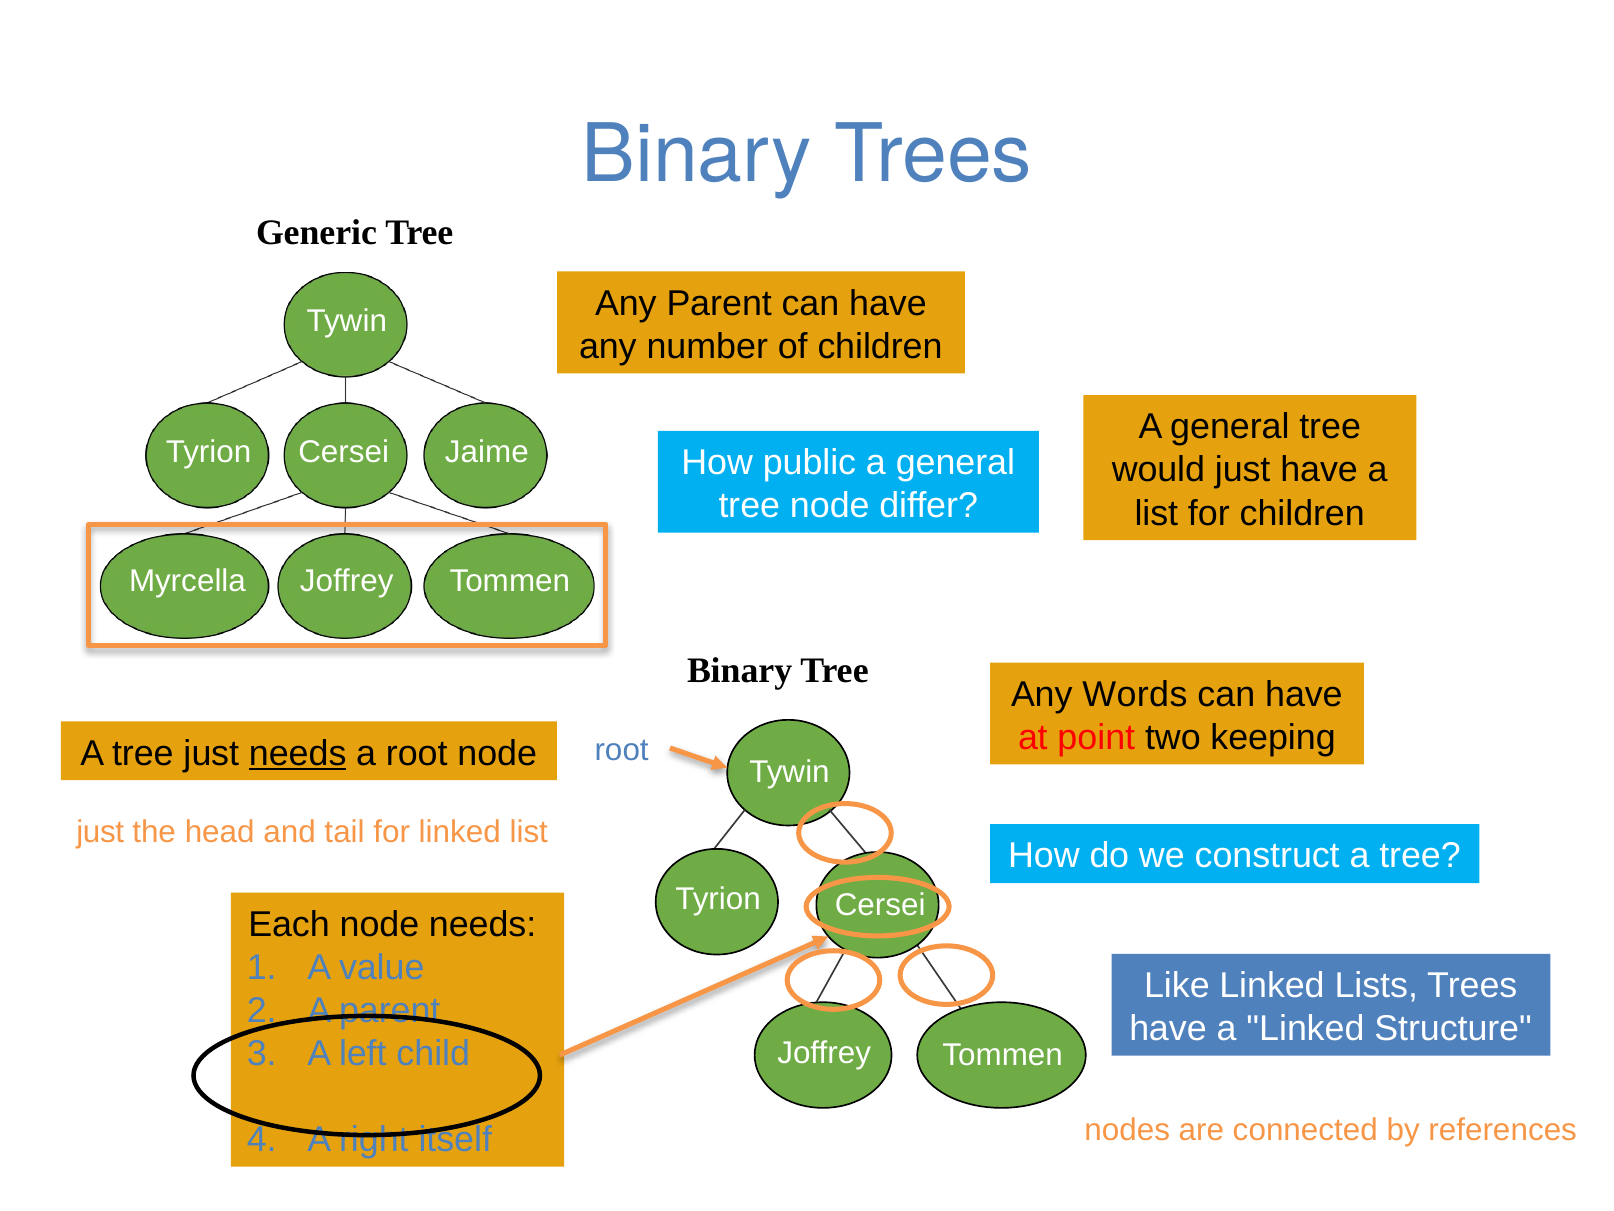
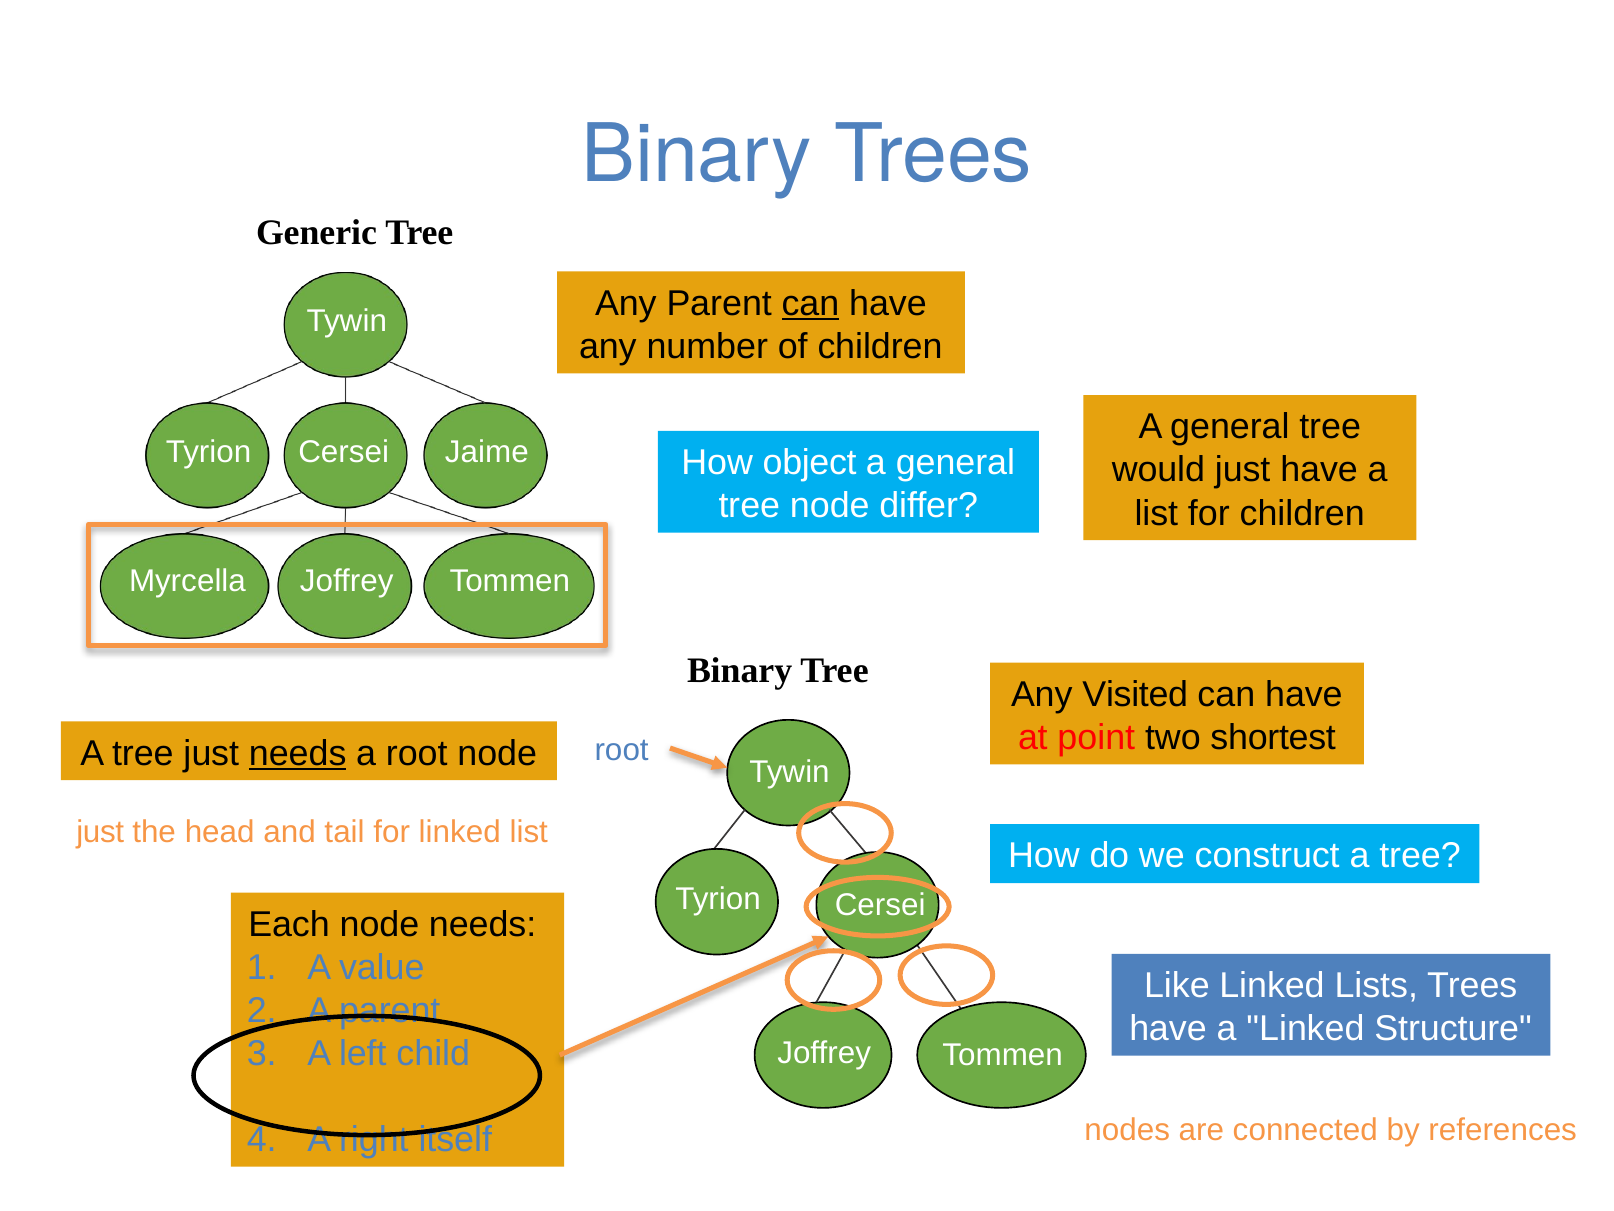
can underline: none -> present (810, 303)
public: public -> object (810, 463)
Words: Words -> Visited (1135, 694)
keeping: keeping -> shortest (1273, 737)
